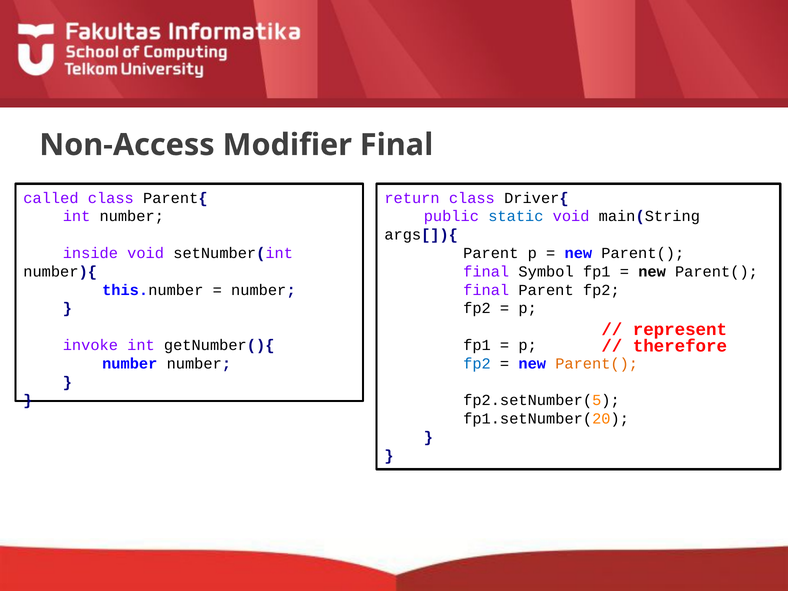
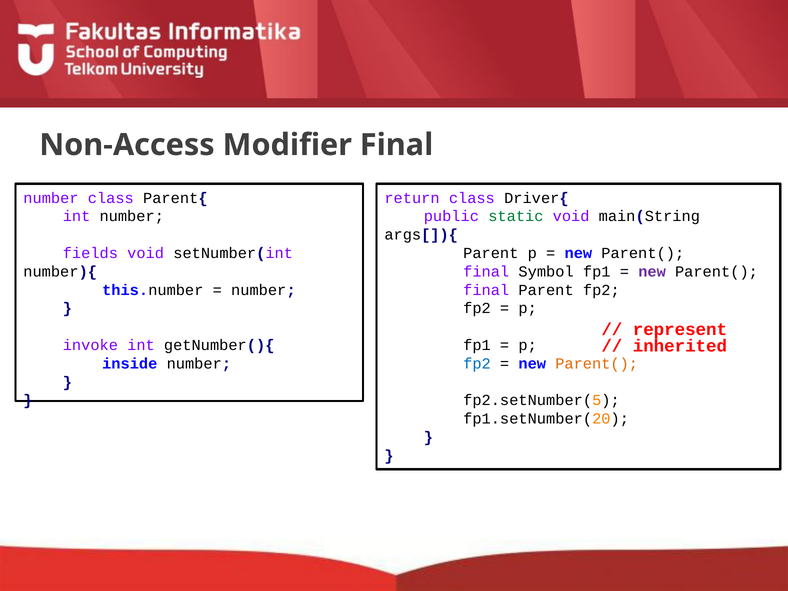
called: called -> number (51, 198)
static colour: blue -> green (516, 216)
inside: inside -> fields (90, 253)
new colour: black -> purple (652, 272)
therefore: therefore -> inherited (680, 346)
number: number -> inside (130, 364)
